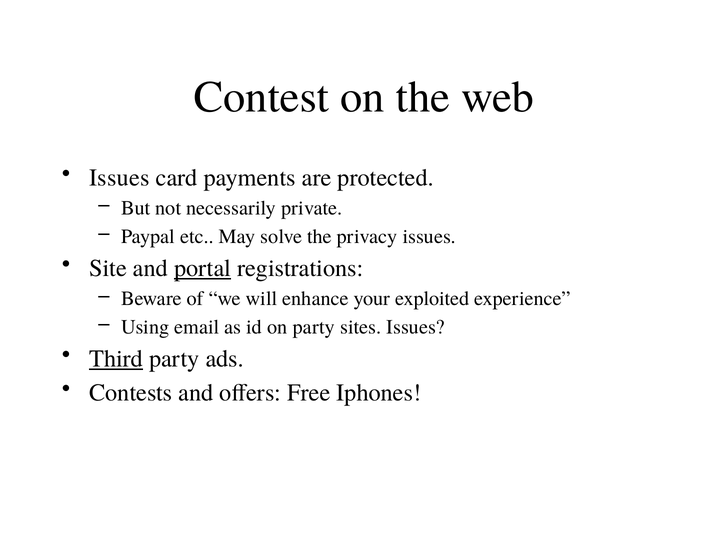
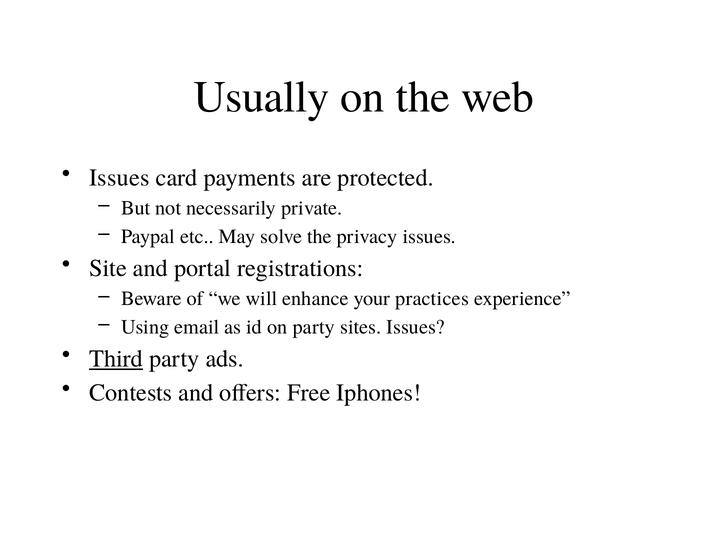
Contest: Contest -> Usually (261, 97)
portal underline: present -> none (203, 268)
exploited: exploited -> practices (432, 299)
